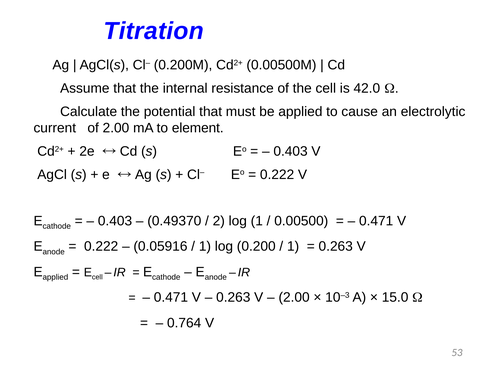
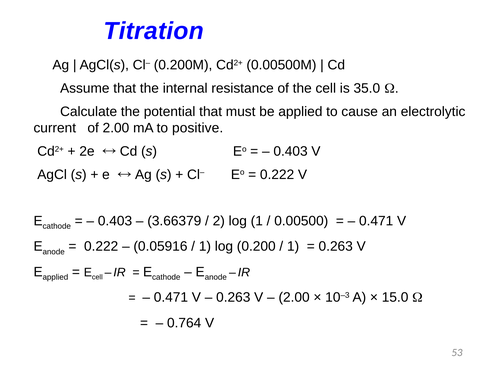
42.0: 42.0 -> 35.0 (367, 88)
element: element -> positive (198, 128)
0.49370: 0.49370 -> 3.66379 (174, 221)
